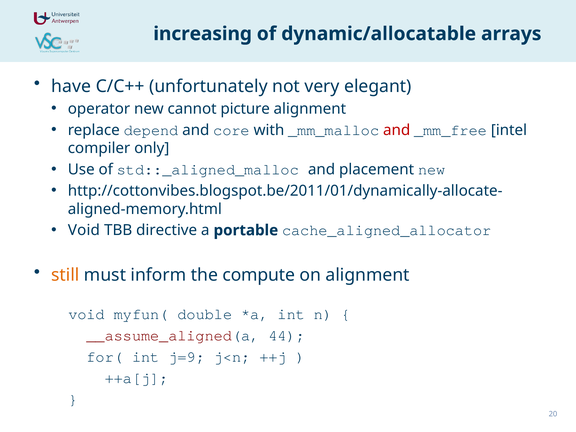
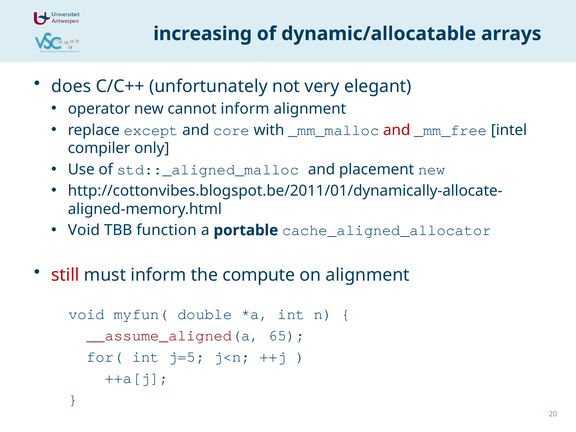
have: have -> does (71, 86)
cannot picture: picture -> inform (245, 109)
depend: depend -> except (151, 130)
directive: directive -> function (167, 230)
still colour: orange -> red (65, 275)
44: 44 -> 65 (287, 336)
j=9: j=9 -> j=5 (187, 357)
